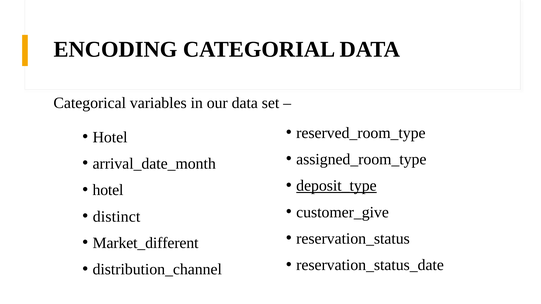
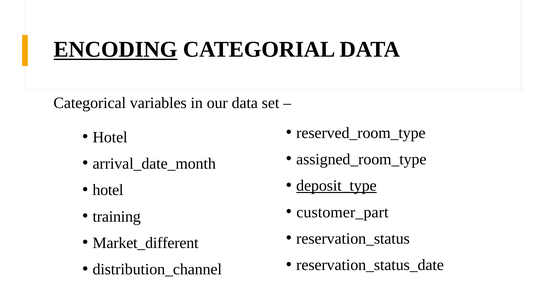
ENCODING underline: none -> present (115, 50)
customer_give: customer_give -> customer_part (342, 212)
distinct: distinct -> training (117, 217)
